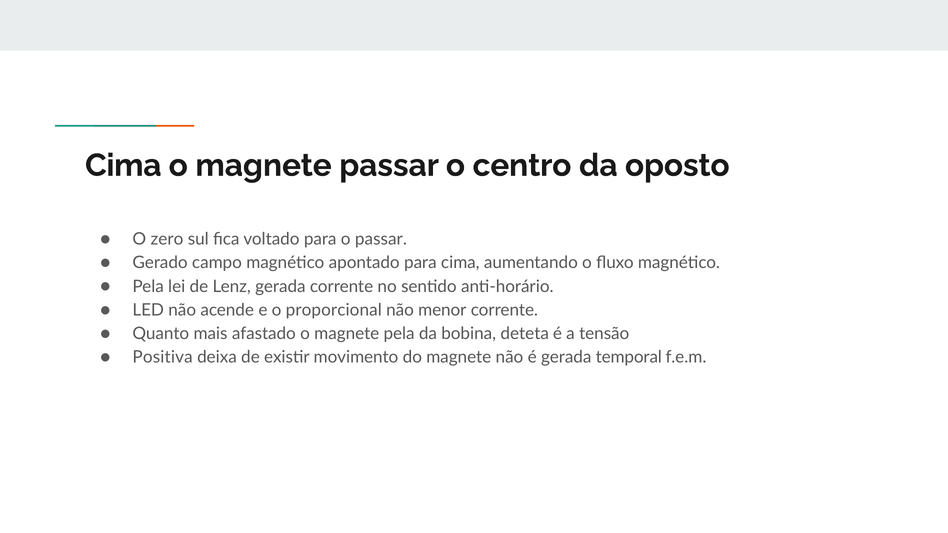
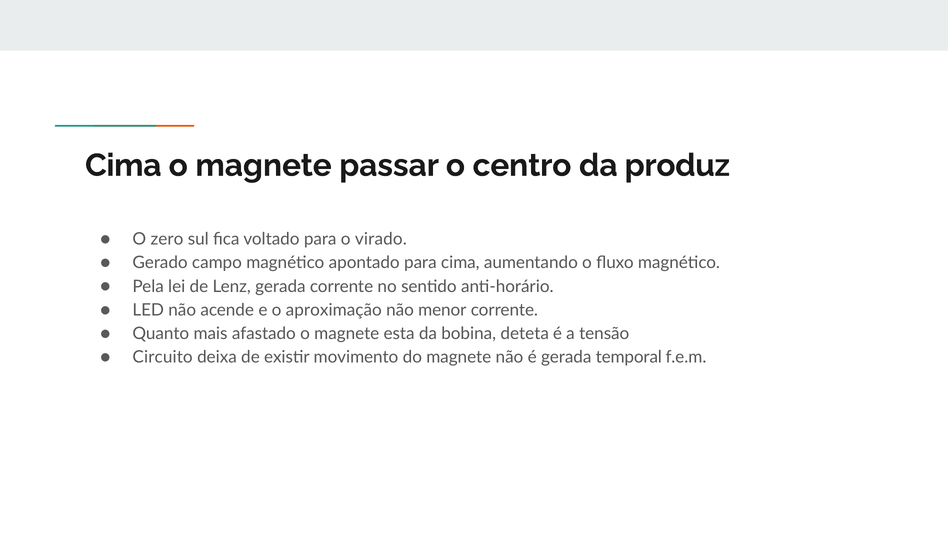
oposto: oposto -> produz (677, 165)
o passar: passar -> virado (381, 239)
proporcional: proporcional -> aproximação (334, 310)
magnete pela: pela -> esta (399, 334)
Positiva: Positiva -> Circuito (163, 357)
